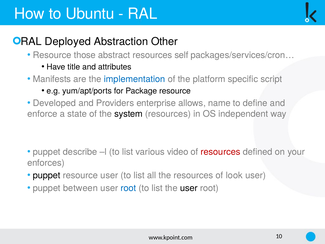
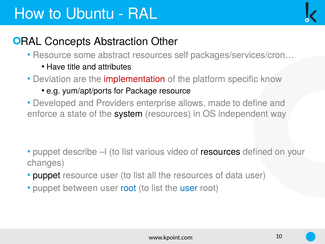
Deployed: Deployed -> Concepts (68, 41)
those: those -> some (85, 55)
Manifests: Manifests -> Deviation (52, 79)
implementation colour: blue -> red (135, 79)
script: script -> know (271, 79)
name: name -> made (219, 103)
resources colour: red -> black (221, 152)
enforces: enforces -> changes (46, 163)
look: look -> data (234, 175)
user colour: black -> blue (189, 188)
